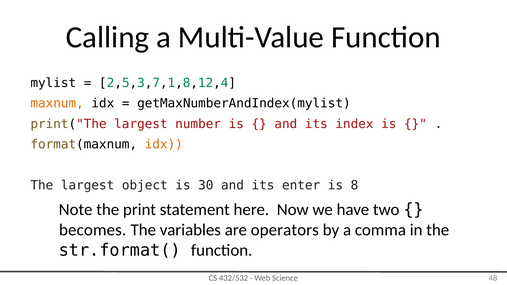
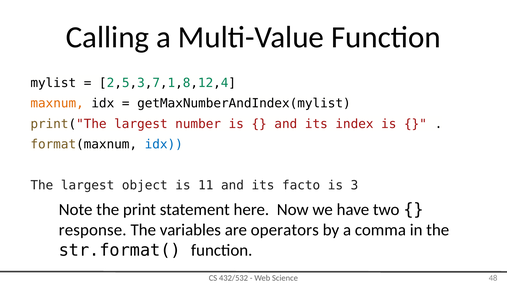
idx colour: orange -> blue (164, 144)
30: 30 -> 11 (206, 185)
enter: enter -> facto (301, 185)
8: 8 -> 3 (354, 185)
becomes: becomes -> response (93, 230)
